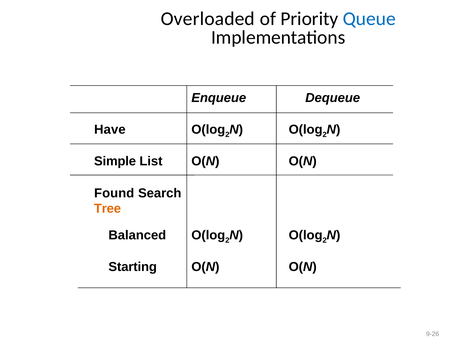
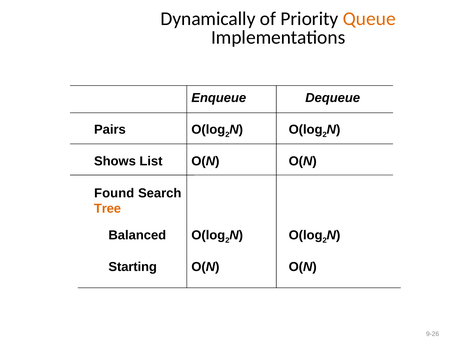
Overloaded: Overloaded -> Dynamically (208, 19)
Queue colour: blue -> orange (369, 19)
Have: Have -> Pairs (110, 130)
Simple: Simple -> Shows (115, 161)
